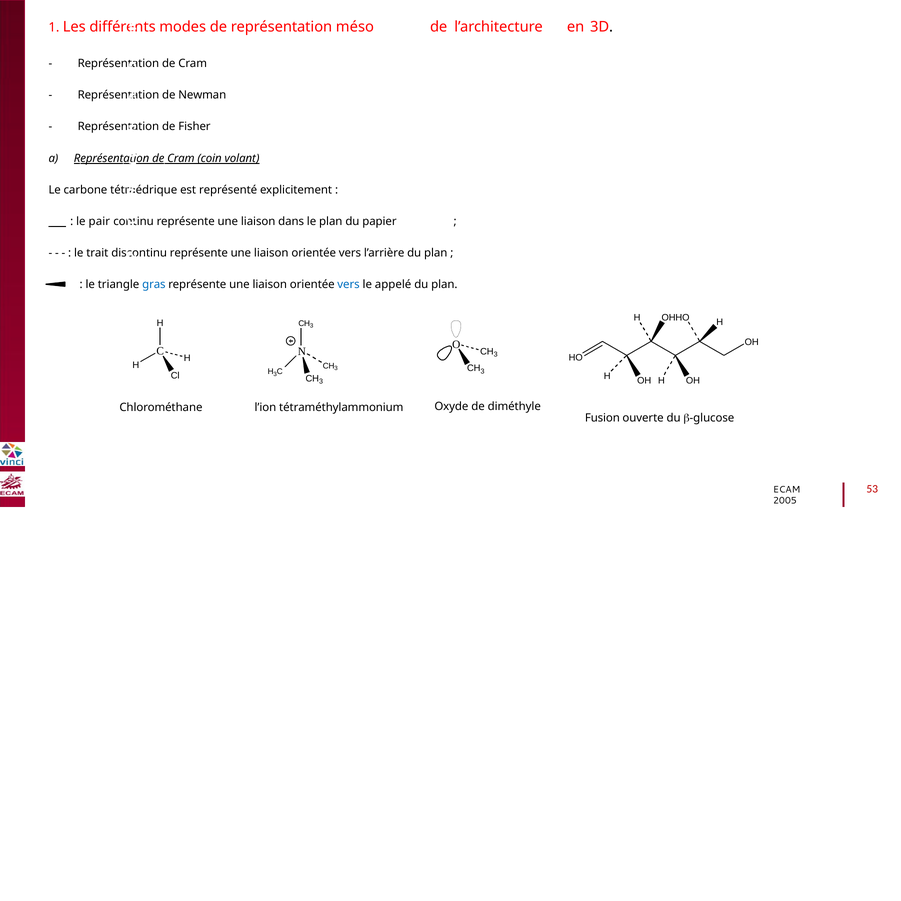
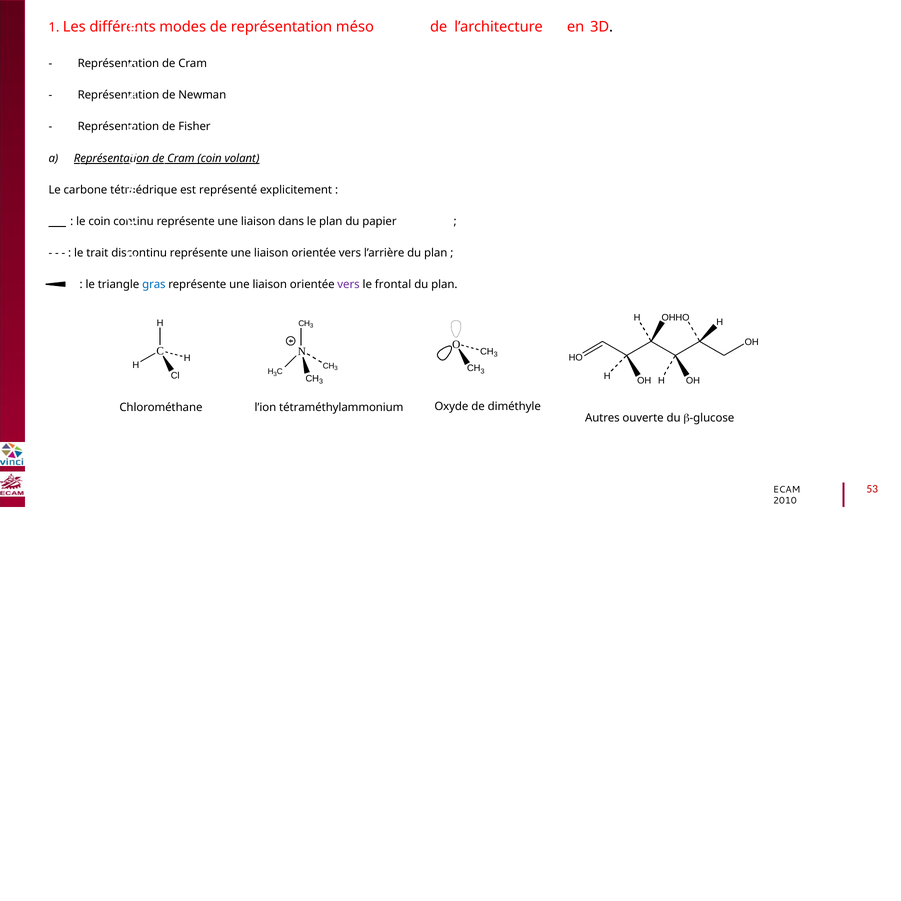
le pair: pair -> coin (99, 221)
vers colour: blue -> purple (349, 284)
appelé: appelé -> frontal (393, 284)
Fusion: Fusion -> Autres (602, 418)
2005: 2005 -> 2010 (785, 501)
